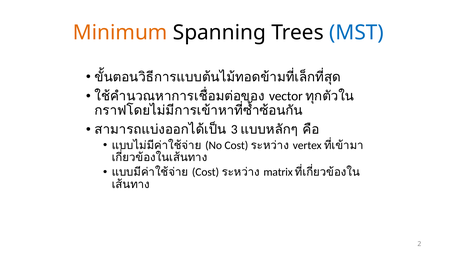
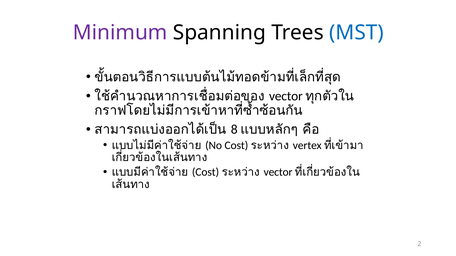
Minimum colour: orange -> purple (120, 33)
3: 3 -> 8 (234, 130)
matrix: matrix -> vector (278, 173)
